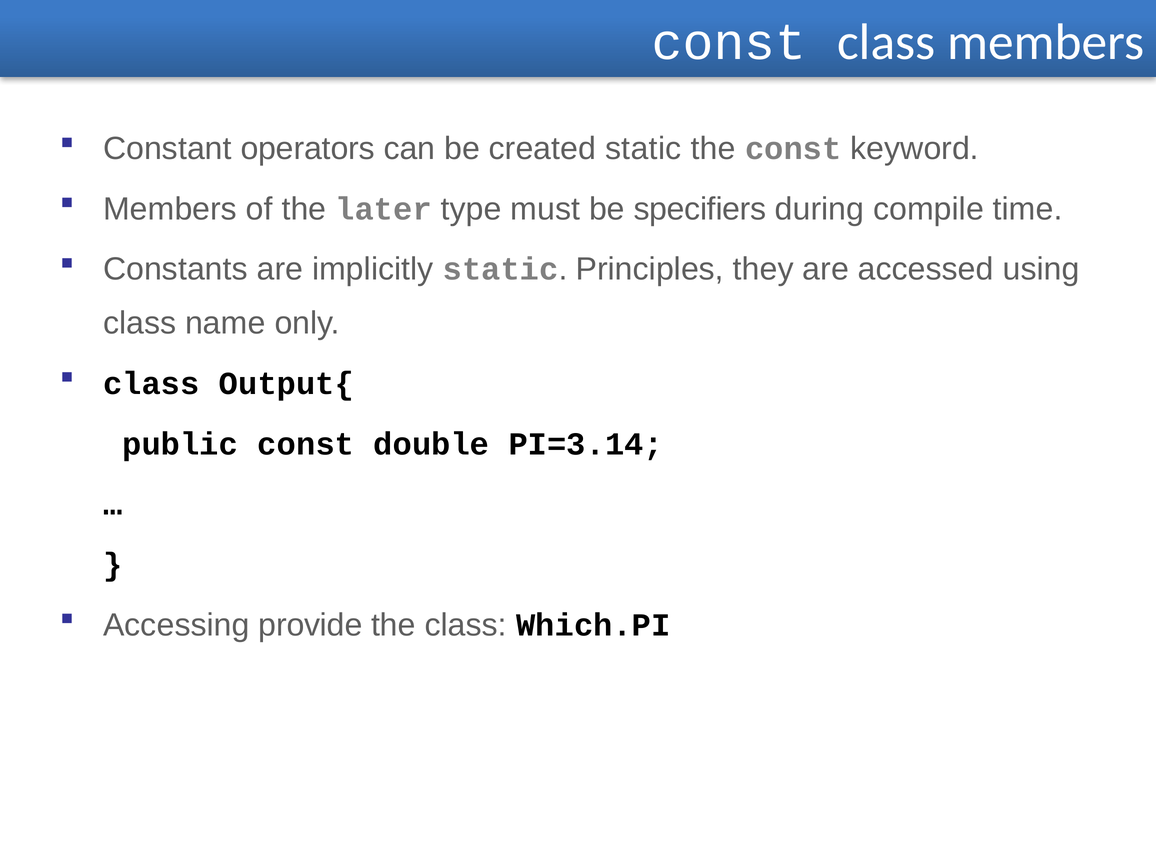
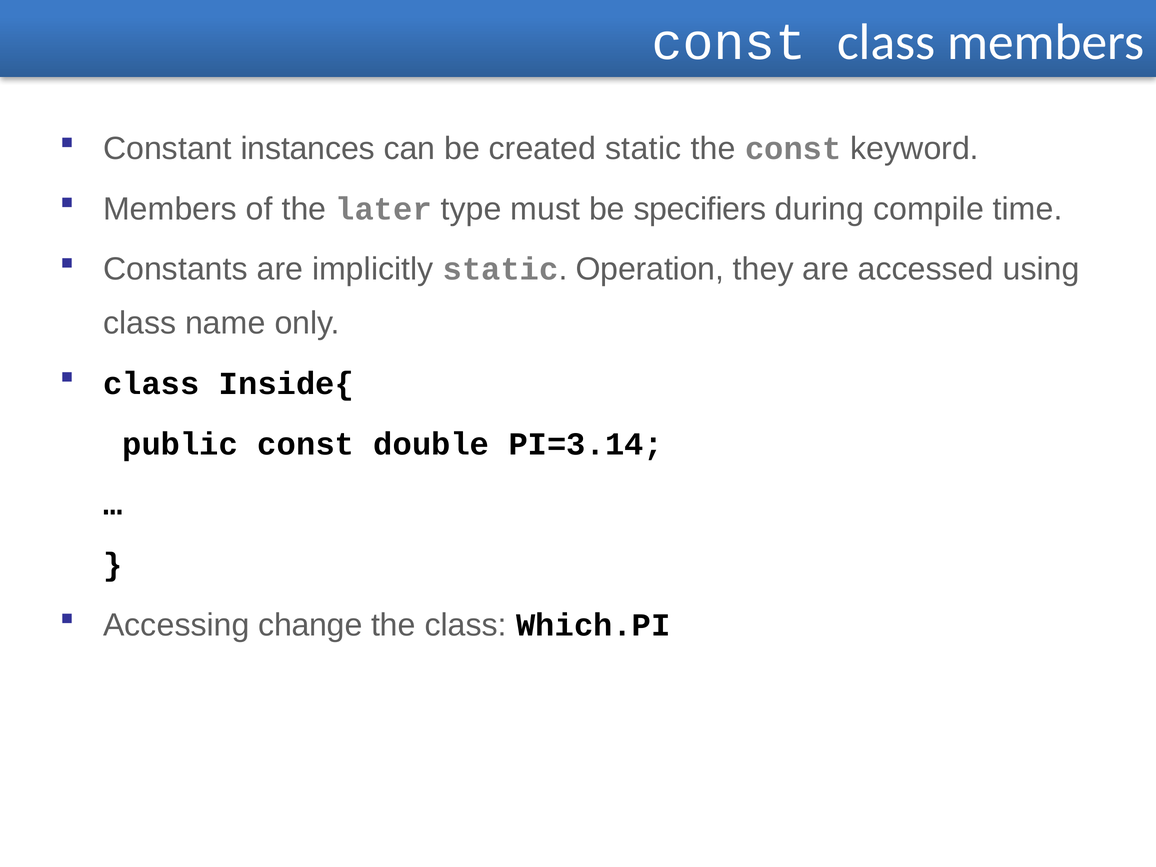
operators: operators -> instances (308, 149)
Principles: Principles -> Operation (650, 269)
Output{: Output{ -> Inside{ (287, 384)
provide: provide -> change (310, 625)
